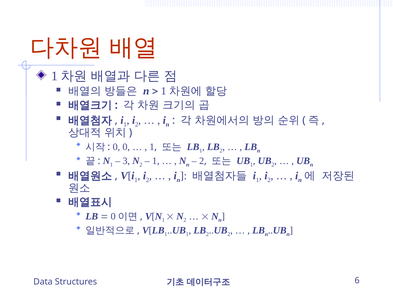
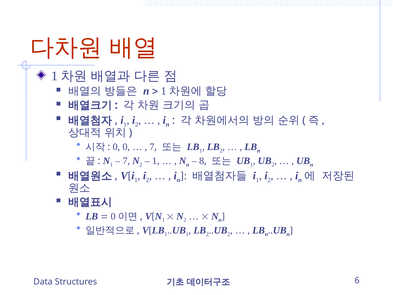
1: 1 -> 7 (152, 147)
3: 3 -> 7 (126, 161)
2: 2 -> 8 (202, 161)
